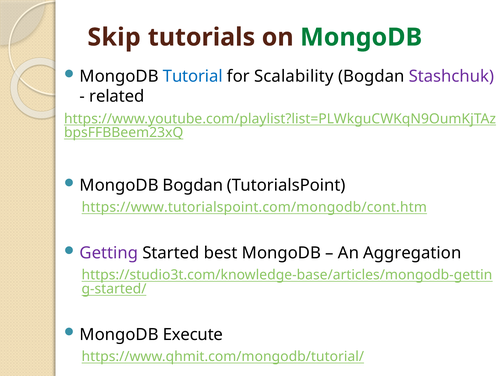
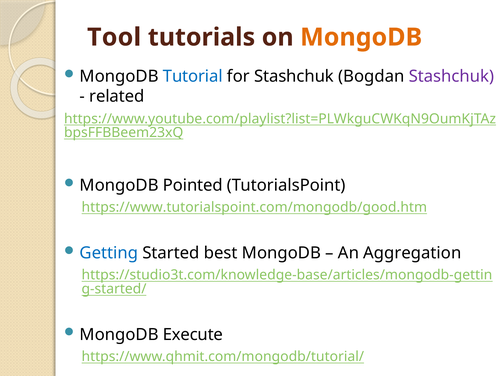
Skip: Skip -> Tool (114, 37)
MongoDB colour: green -> orange (361, 37)
for Scalability: Scalability -> Stashchuk (294, 76)
MongoDB Bogdan: Bogdan -> Pointed (193, 185)
https://www.tutorialspoint.com/mongodb/cont.htm: https://www.tutorialspoint.com/mongodb/cont.htm -> https://www.tutorialspoint.com/mongodb/good.htm (254, 207)
Getting colour: purple -> blue (109, 253)
